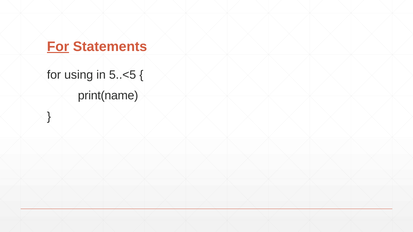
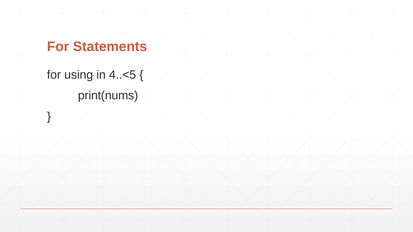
For underline: present -> none (58, 47)
5..<5: 5..<5 -> 4..<5 (123, 75)
print(name: print(name -> print(nums (108, 96)
